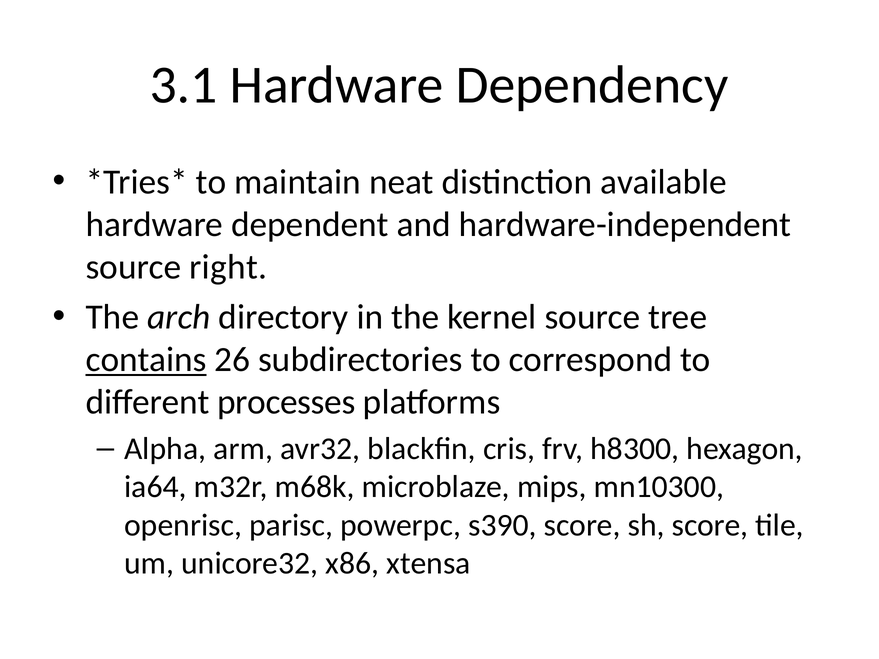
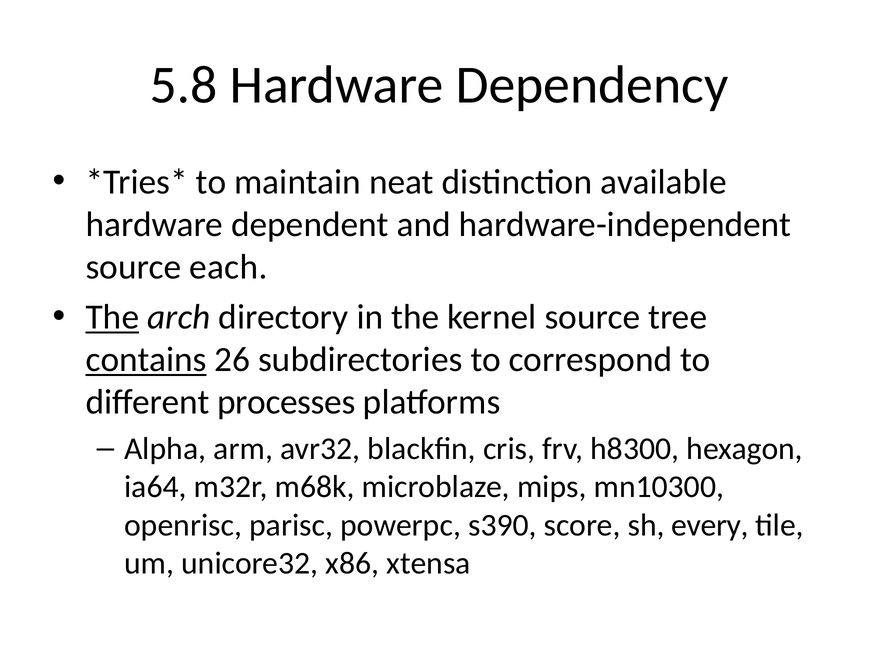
3.1: 3.1 -> 5.8 (184, 85)
right: right -> each (228, 267)
The underline: none -> present (112, 317)
sh score: score -> every (710, 525)
